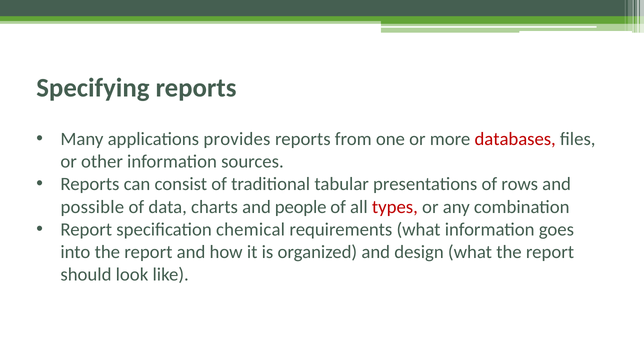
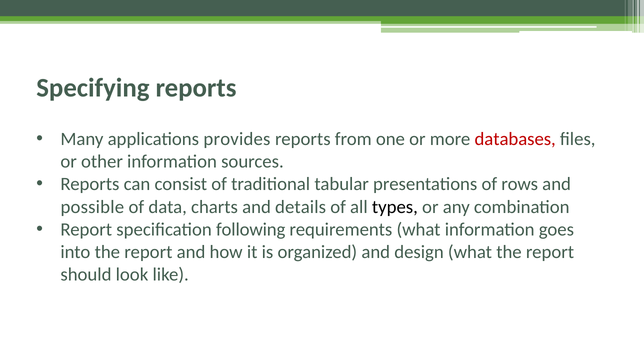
people: people -> details (301, 207)
types colour: red -> black (395, 207)
chemical: chemical -> following (251, 230)
